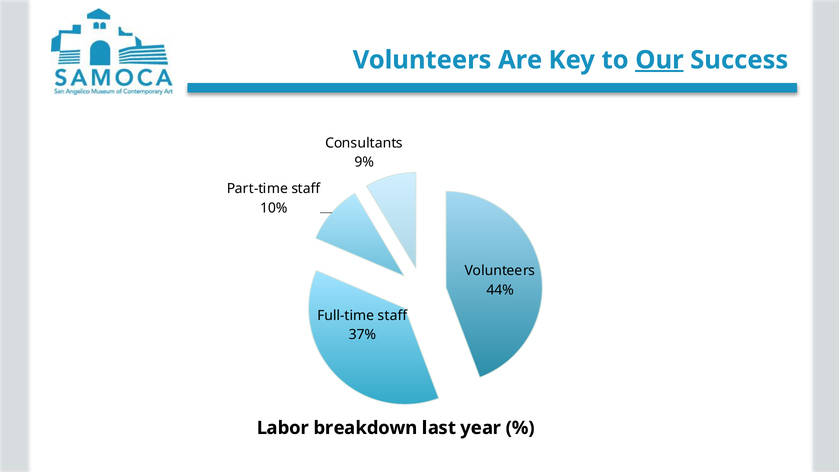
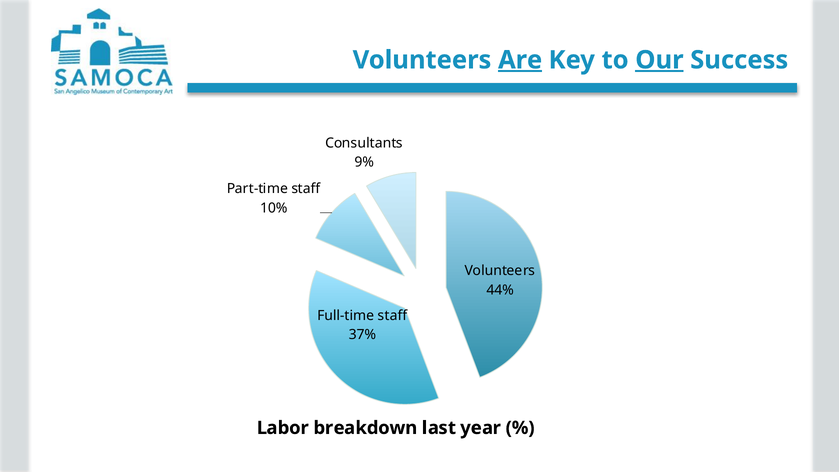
Are underline: none -> present (520, 60)
